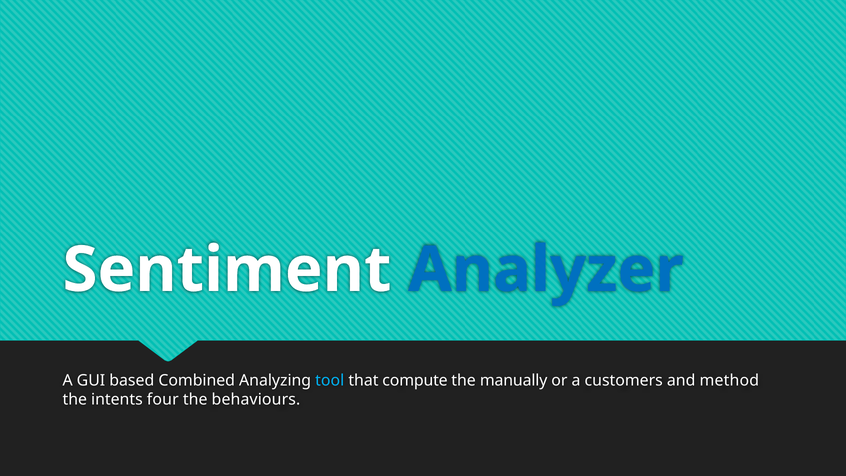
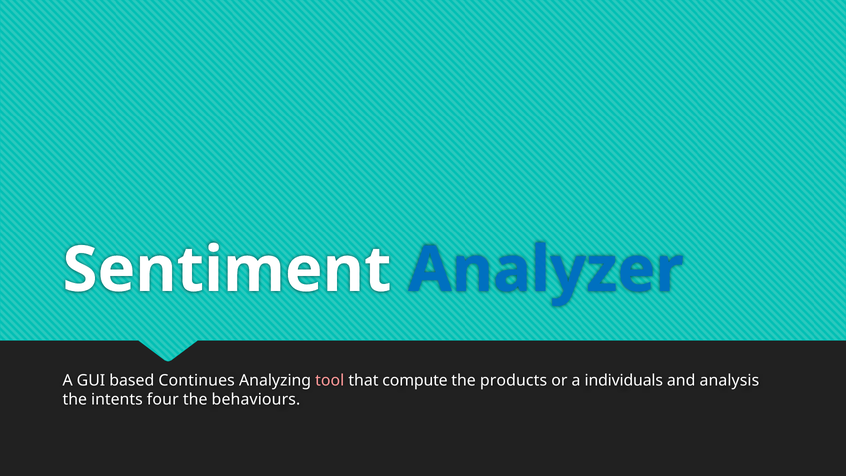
Combined: Combined -> Continues (197, 380)
tool colour: light blue -> pink (330, 380)
manually: manually -> products (514, 380)
customers: customers -> individuals (624, 380)
method: method -> analysis (729, 380)
